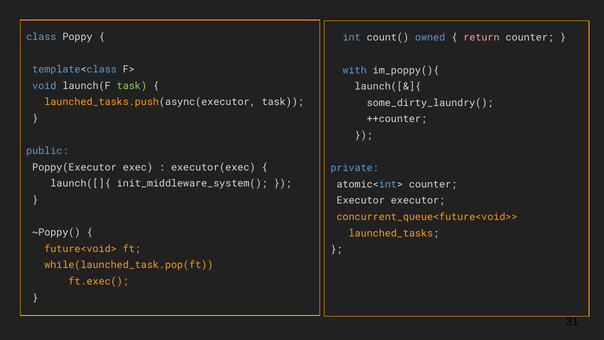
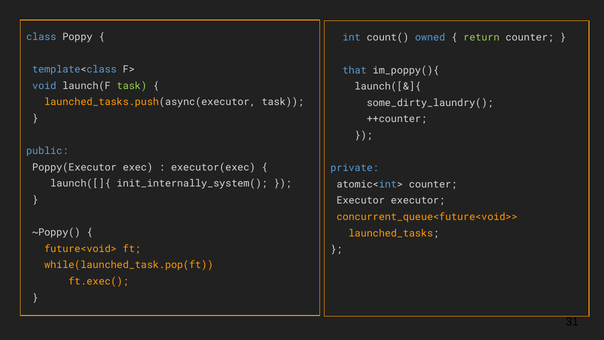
return colour: pink -> light green (481, 38)
with: with -> that (355, 70)
init_middleware_system(: init_middleware_system( -> init_internally_system( (192, 184)
